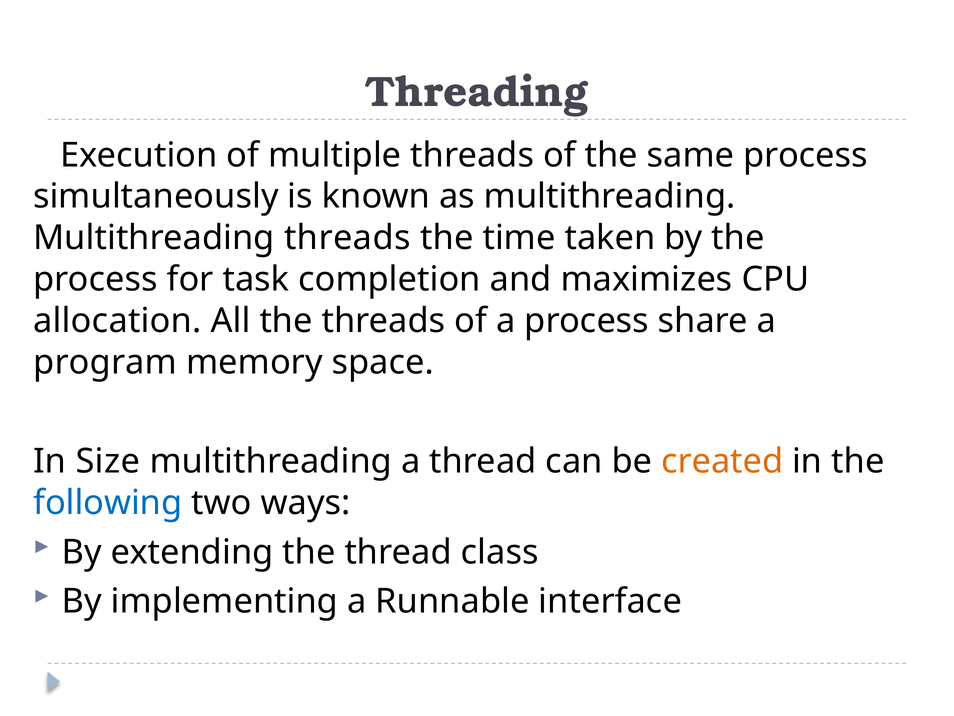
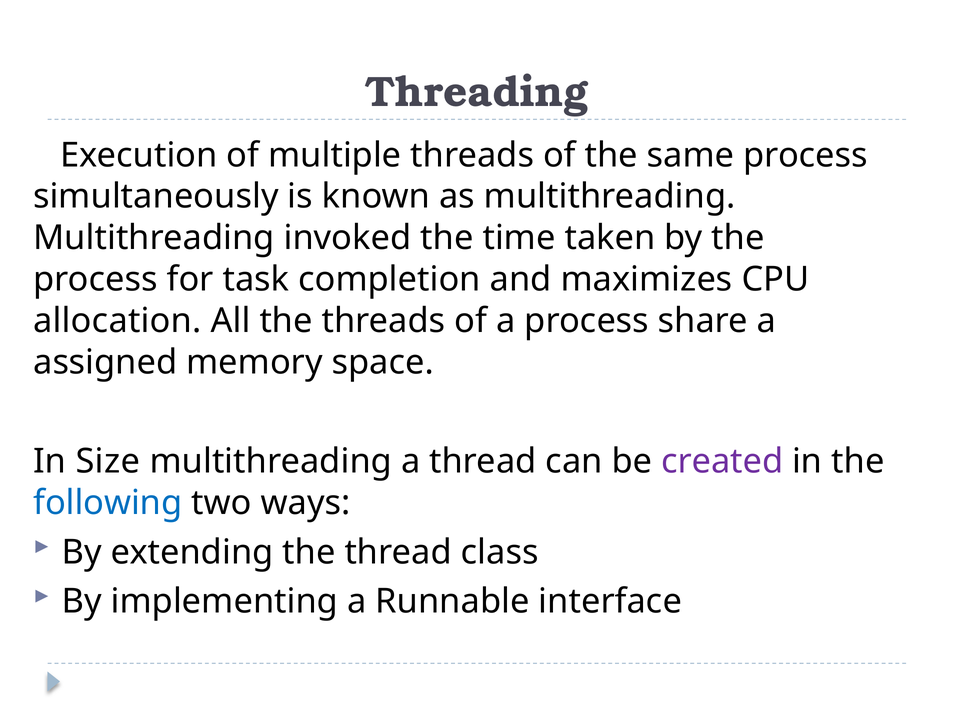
Multithreading threads: threads -> invoked (348, 238)
program: program -> assigned (105, 362)
created colour: orange -> purple (722, 461)
